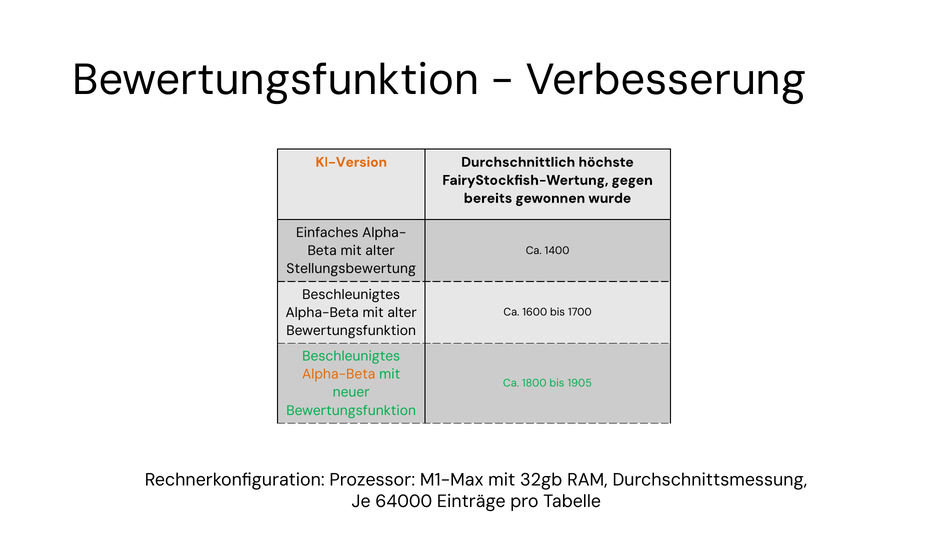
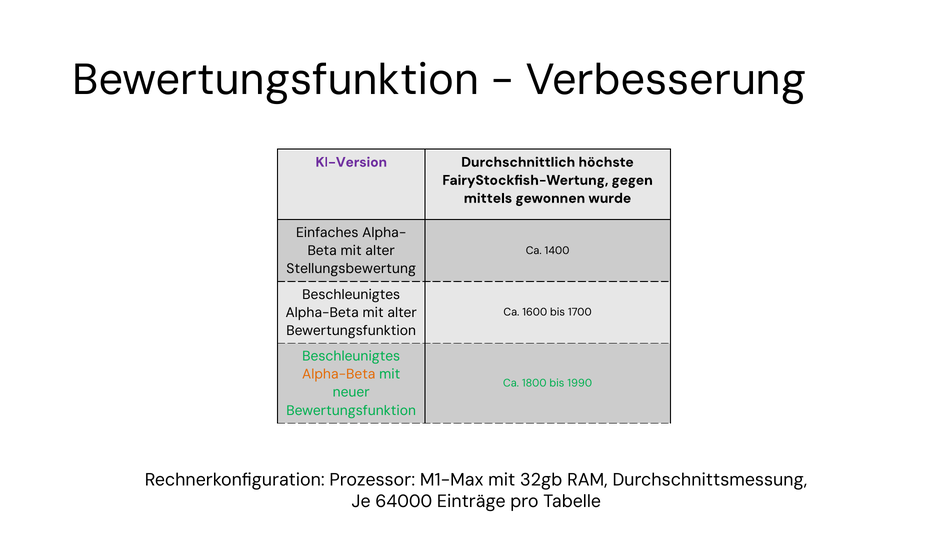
KI-Version colour: orange -> purple (351, 162)
bereits: bereits -> mittels (488, 198)
1905: 1905 -> 1990 (580, 383)
